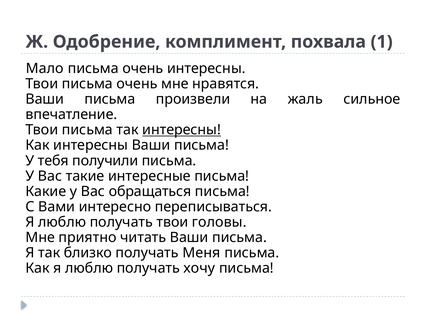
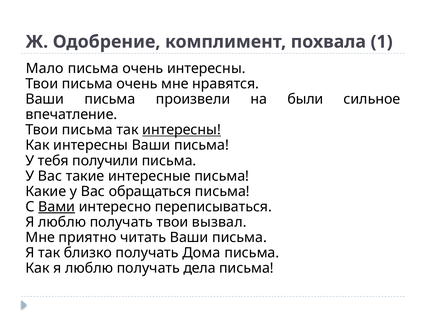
жаль: жаль -> были (305, 99)
Вами underline: none -> present (57, 206)
головы: головы -> вызвал (219, 222)
Меня: Меня -> Дома (201, 252)
хочу: хочу -> дела (199, 268)
